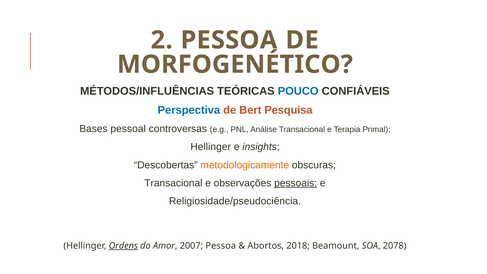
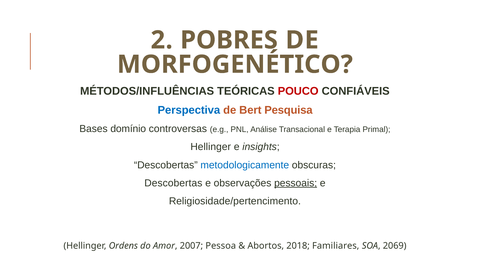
2 PESSOA: PESSOA -> POBRES (229, 40)
POUCO colour: blue -> red (298, 91)
pessoal: pessoal -> domínio (128, 129)
metodologicamente colour: orange -> blue (245, 165)
Transacional: Transacional -> Descobertas (173, 183)
Religiosidade/pseudociência: Religiosidade/pseudociência -> Religiosidade/pertencimento (235, 201)
Ordens underline: present -> none (123, 246)
Beamount: Beamount -> Familiares (336, 246)
2078: 2078 -> 2069 (395, 246)
